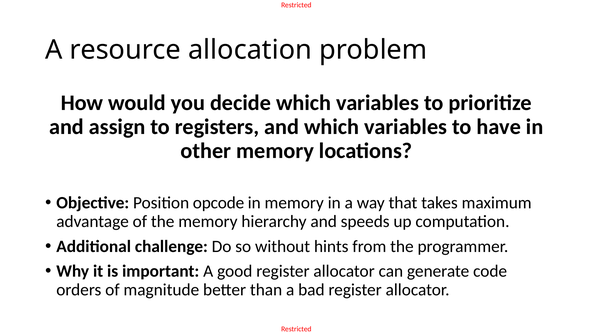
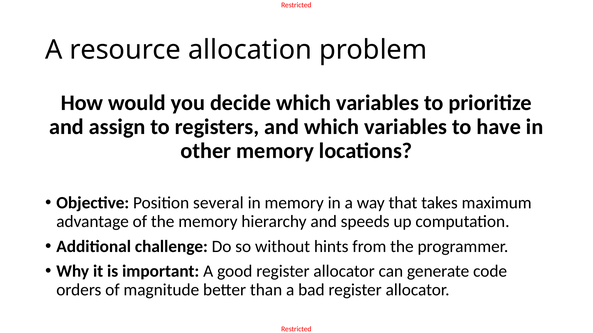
opcode: opcode -> several (218, 203)
